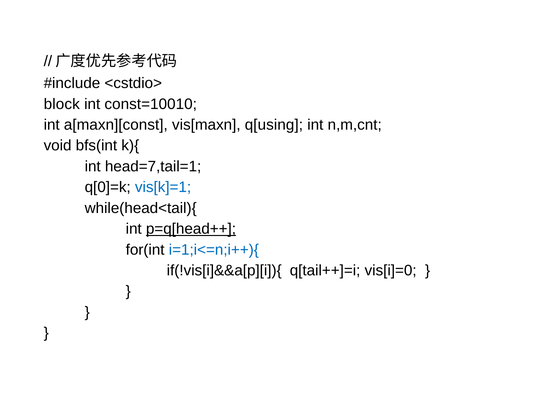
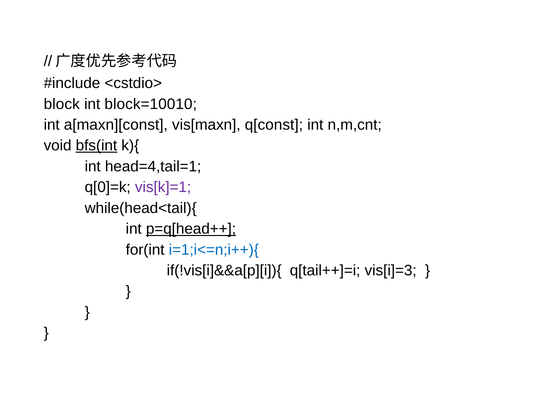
const=10010: const=10010 -> block=10010 (151, 104)
q[using: q[using -> q[const (274, 125)
bfs(int underline: none -> present (96, 146)
head=7,tail=1: head=7,tail=1 -> head=4,tail=1 (153, 167)
vis[k]=1 colour: blue -> purple (163, 187)
vis[i]=0: vis[i]=0 -> vis[i]=3 (391, 271)
